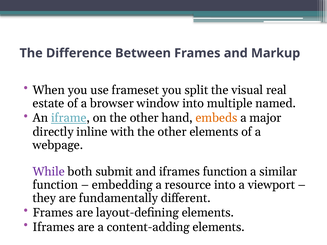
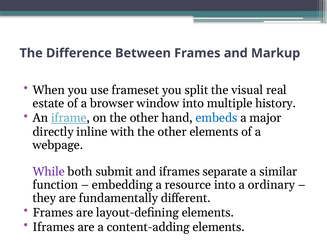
named: named -> history (276, 104)
embeds colour: orange -> blue (216, 118)
iframes function: function -> separate (225, 172)
viewport: viewport -> ordinary (271, 185)
